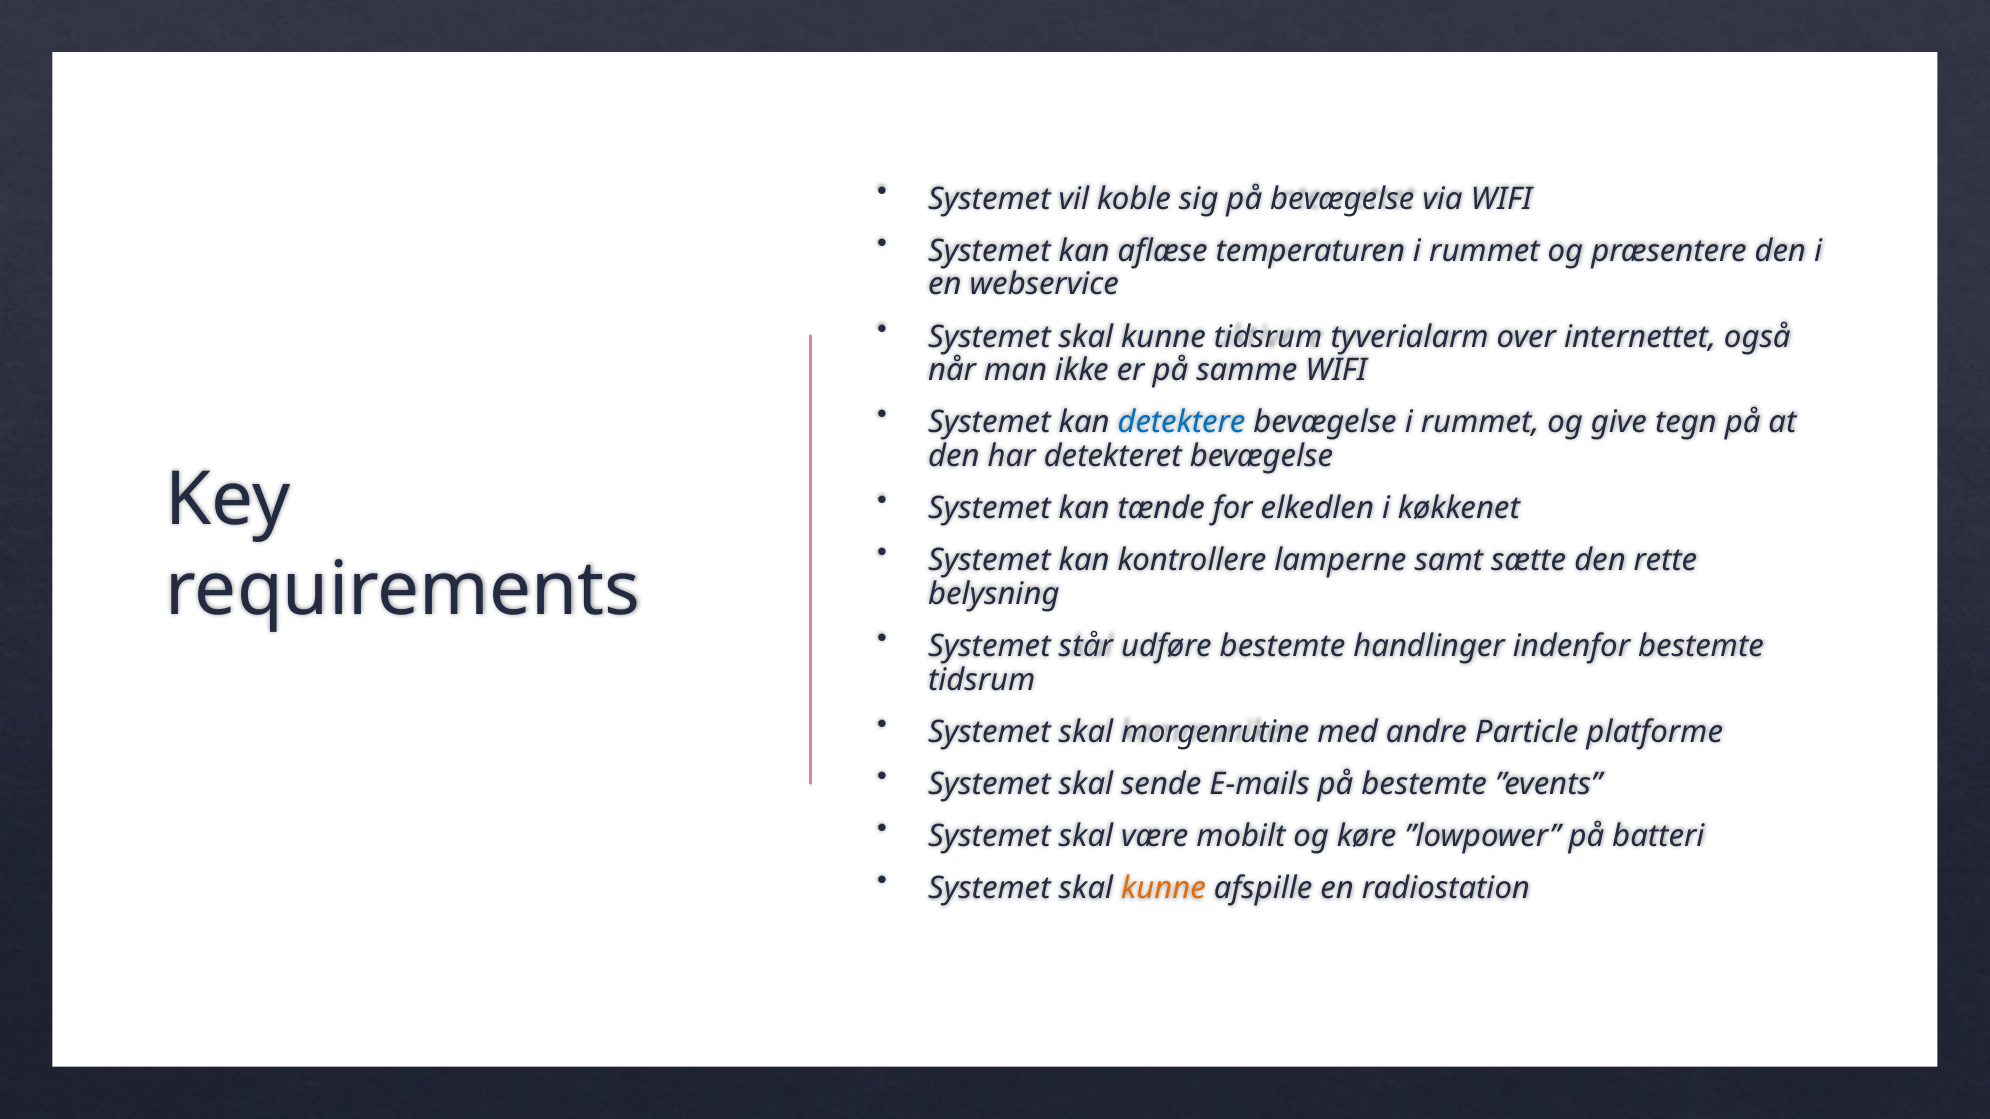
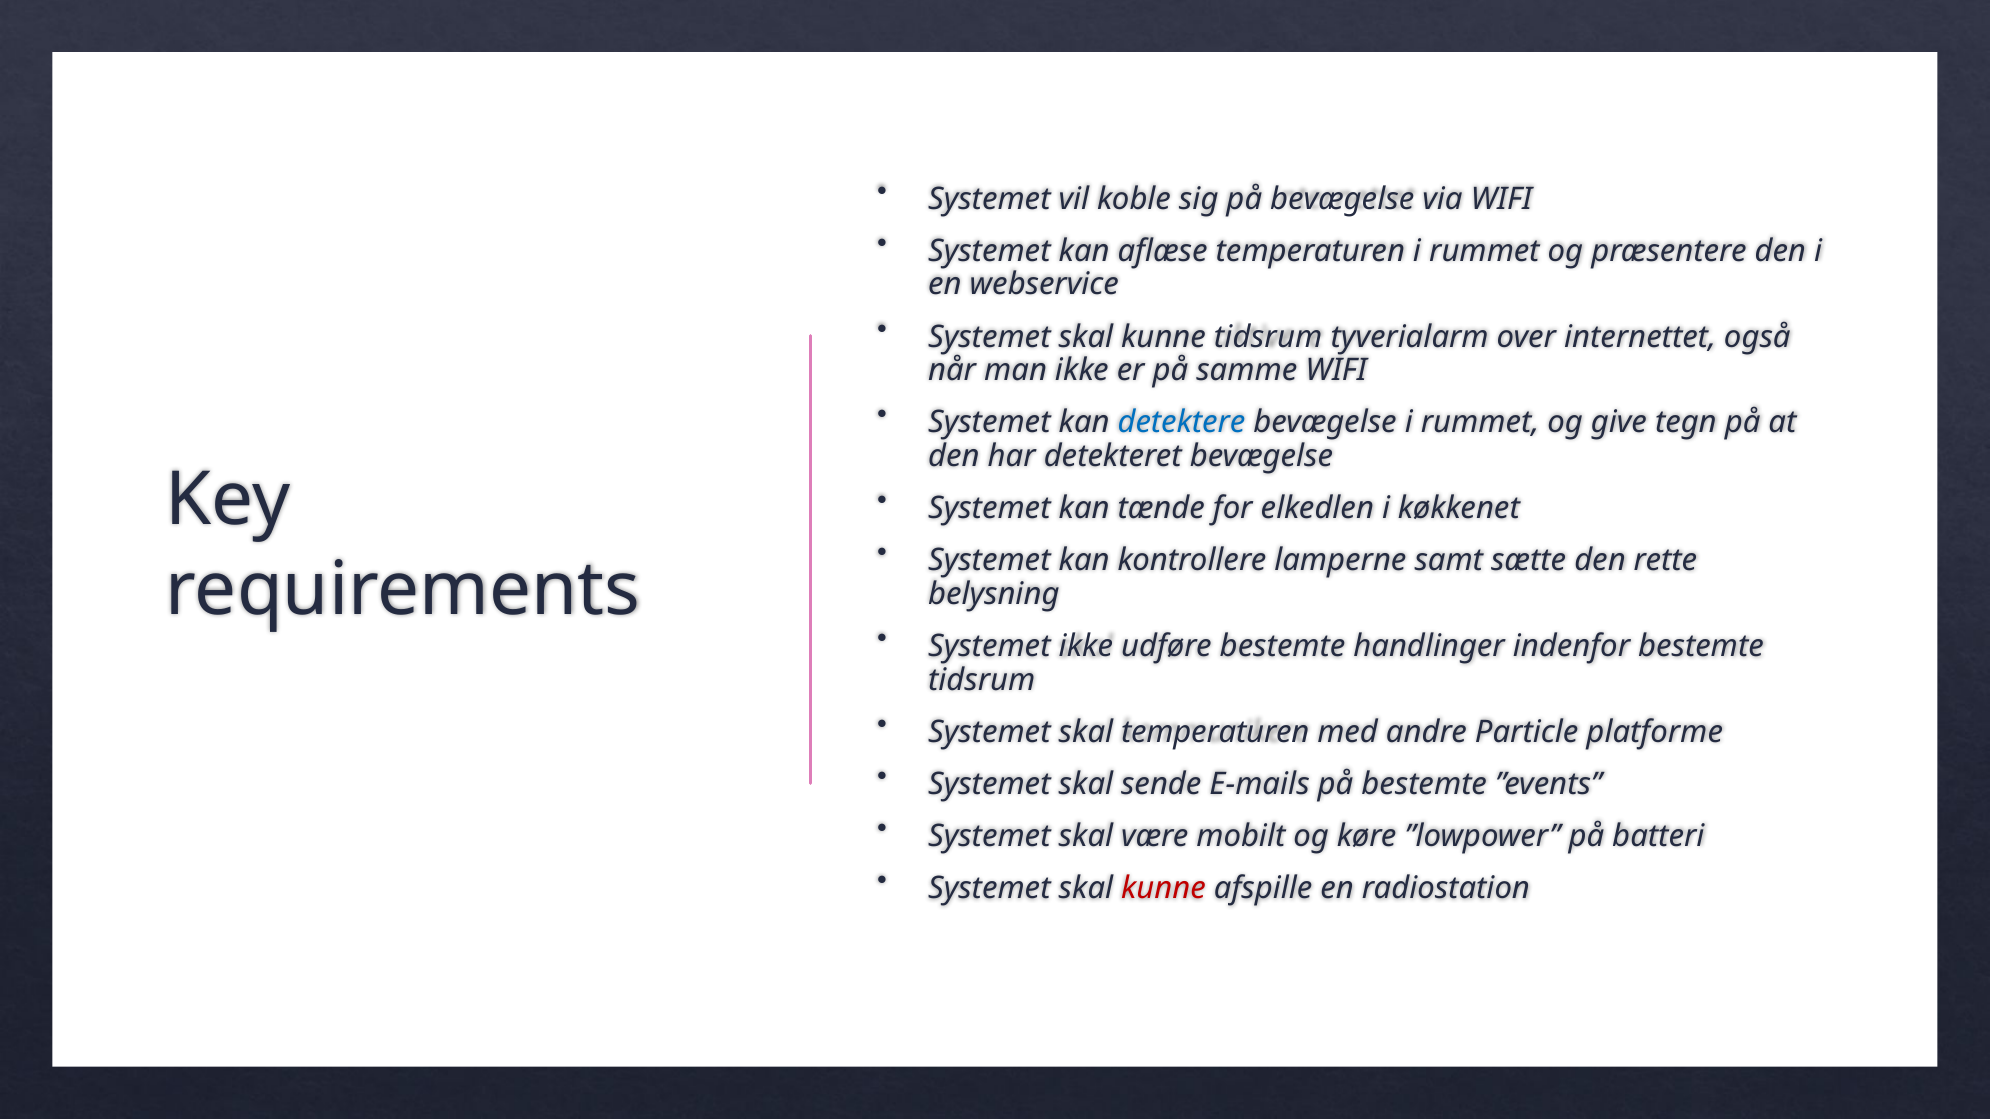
Systemet står: står -> ikke (1086, 647)
skal morgenrutine: morgenrutine -> temperaturen (1215, 732)
kunne colour: orange -> red (1163, 889)
